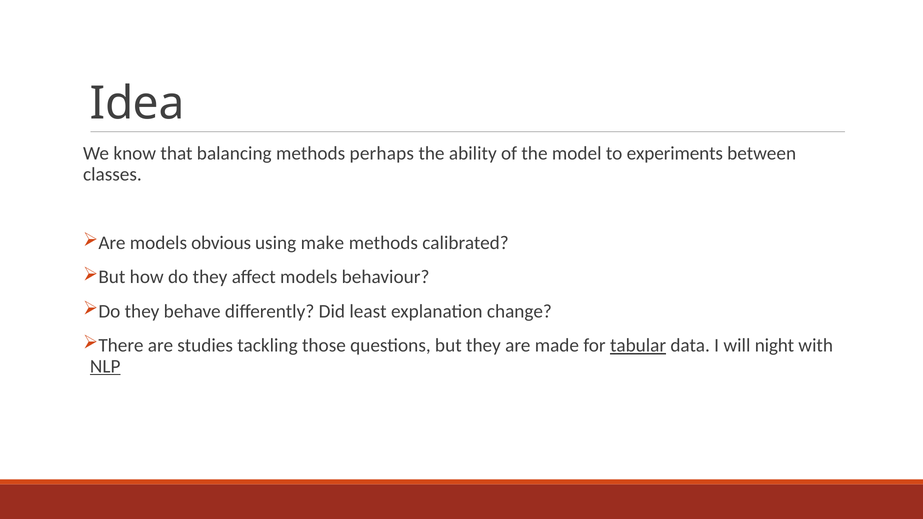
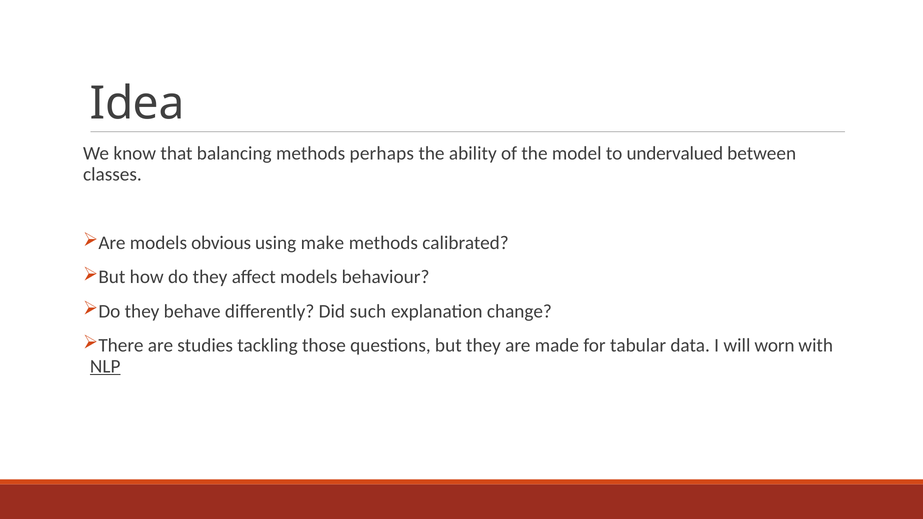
experiments: experiments -> undervalued (675, 153)
least: least -> such (368, 311)
tabular underline: present -> none (638, 346)
night: night -> worn (774, 346)
